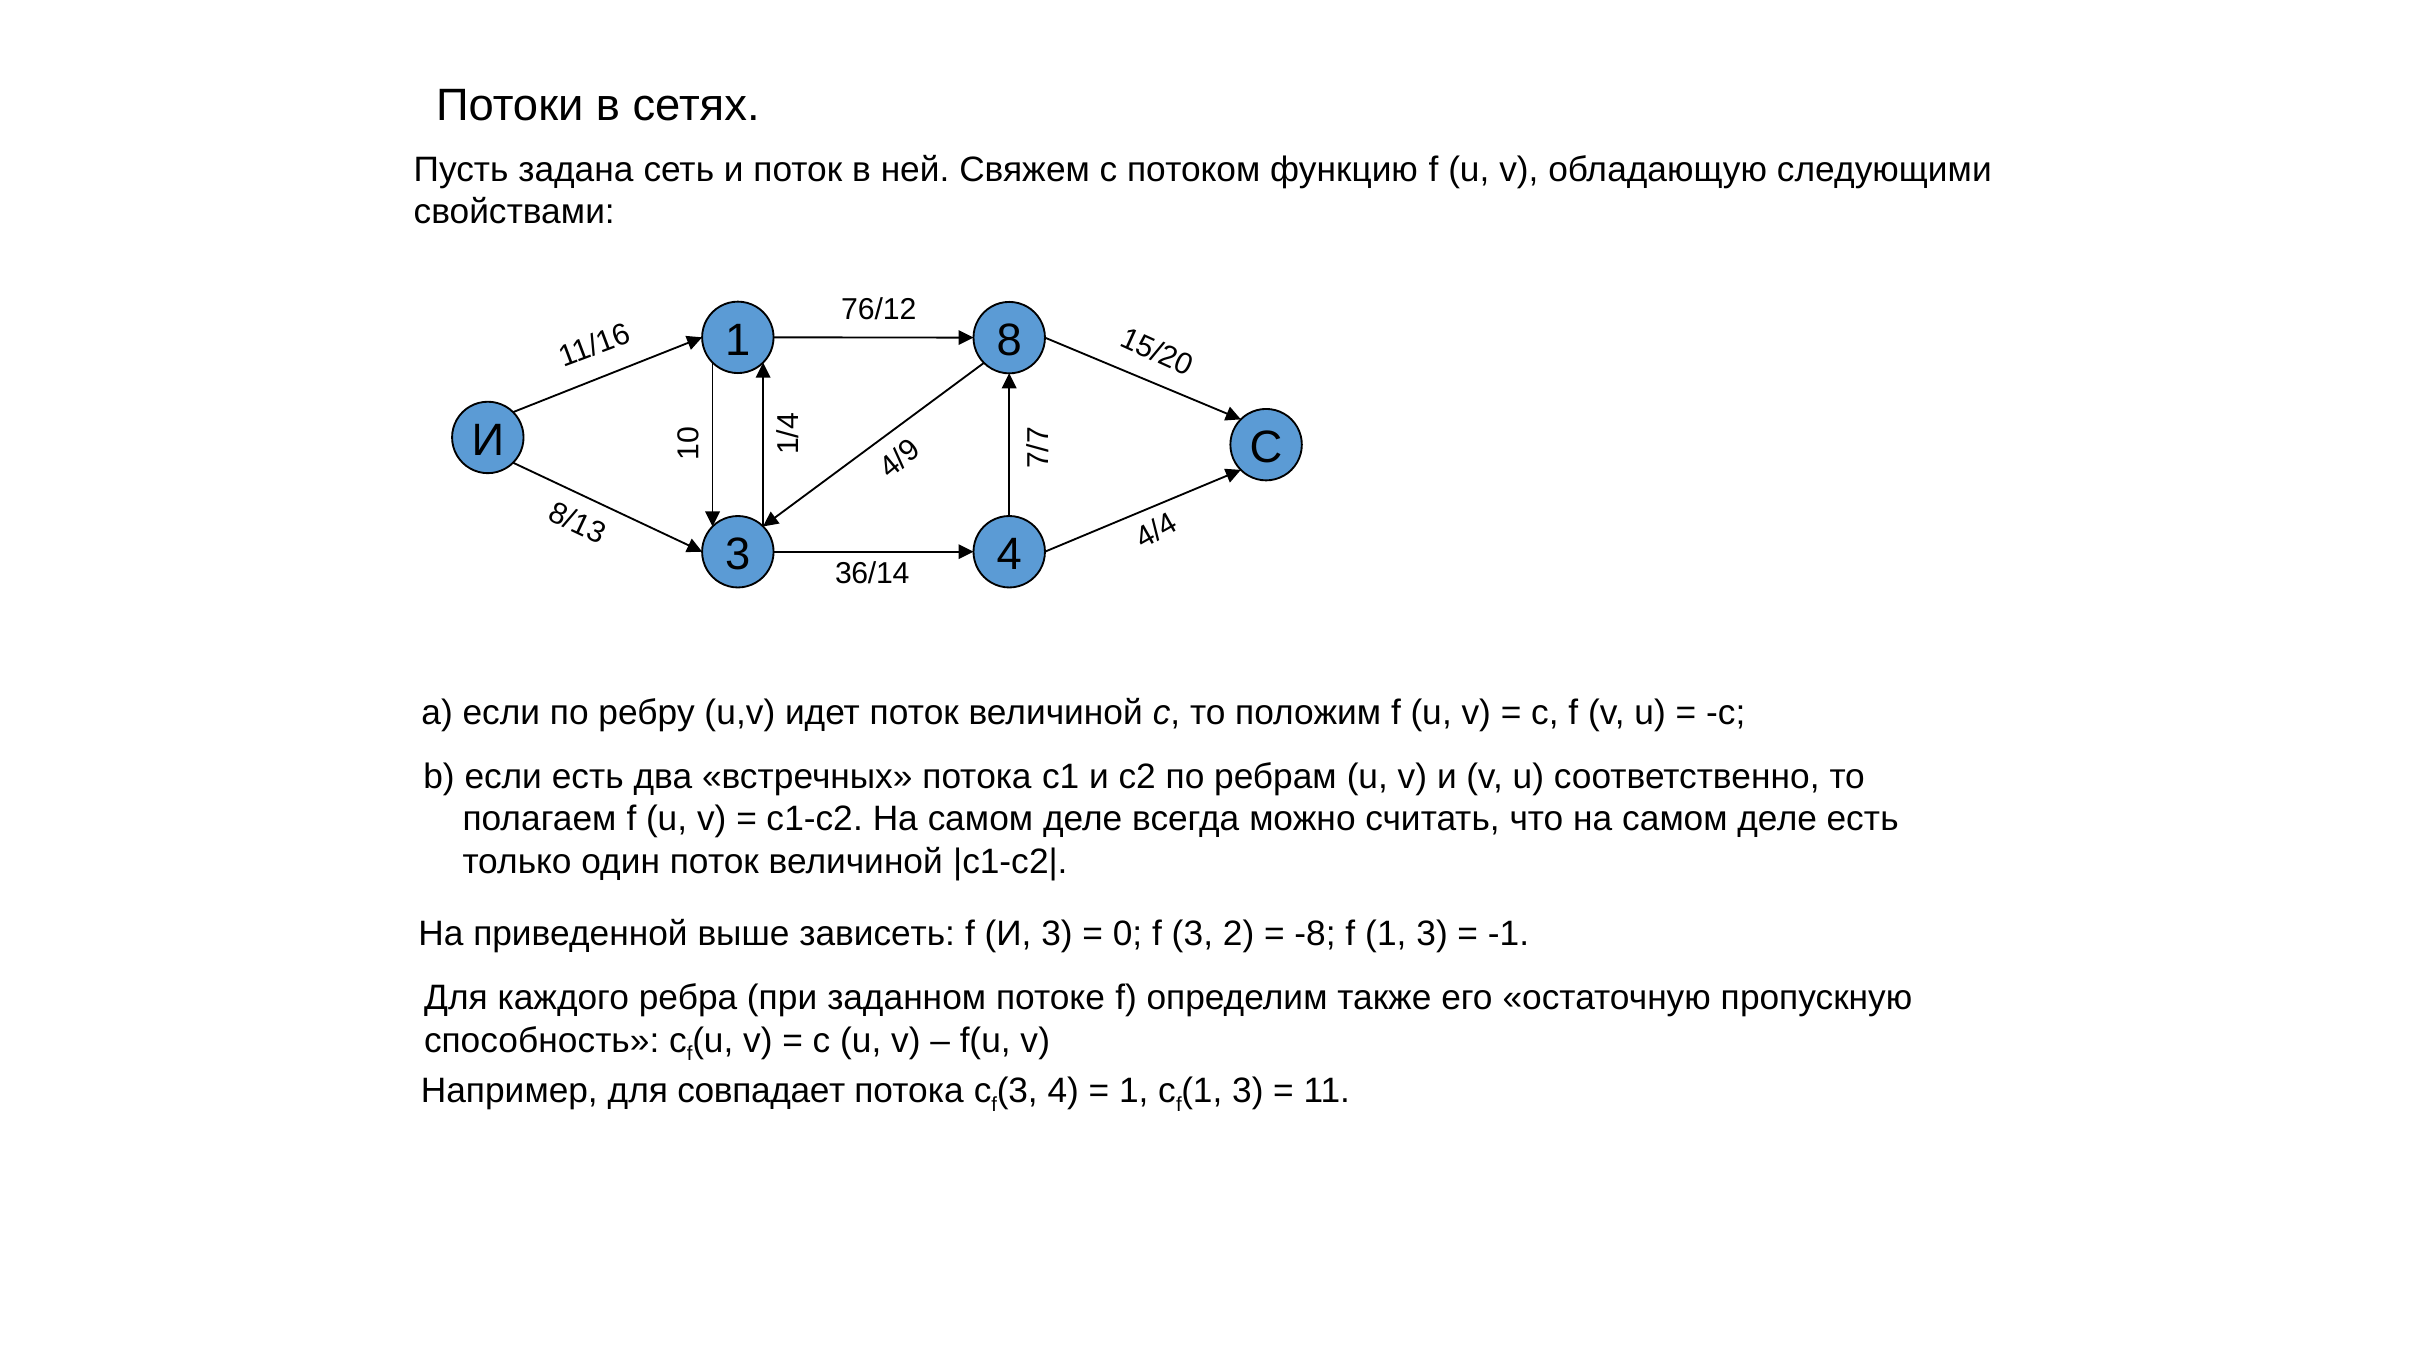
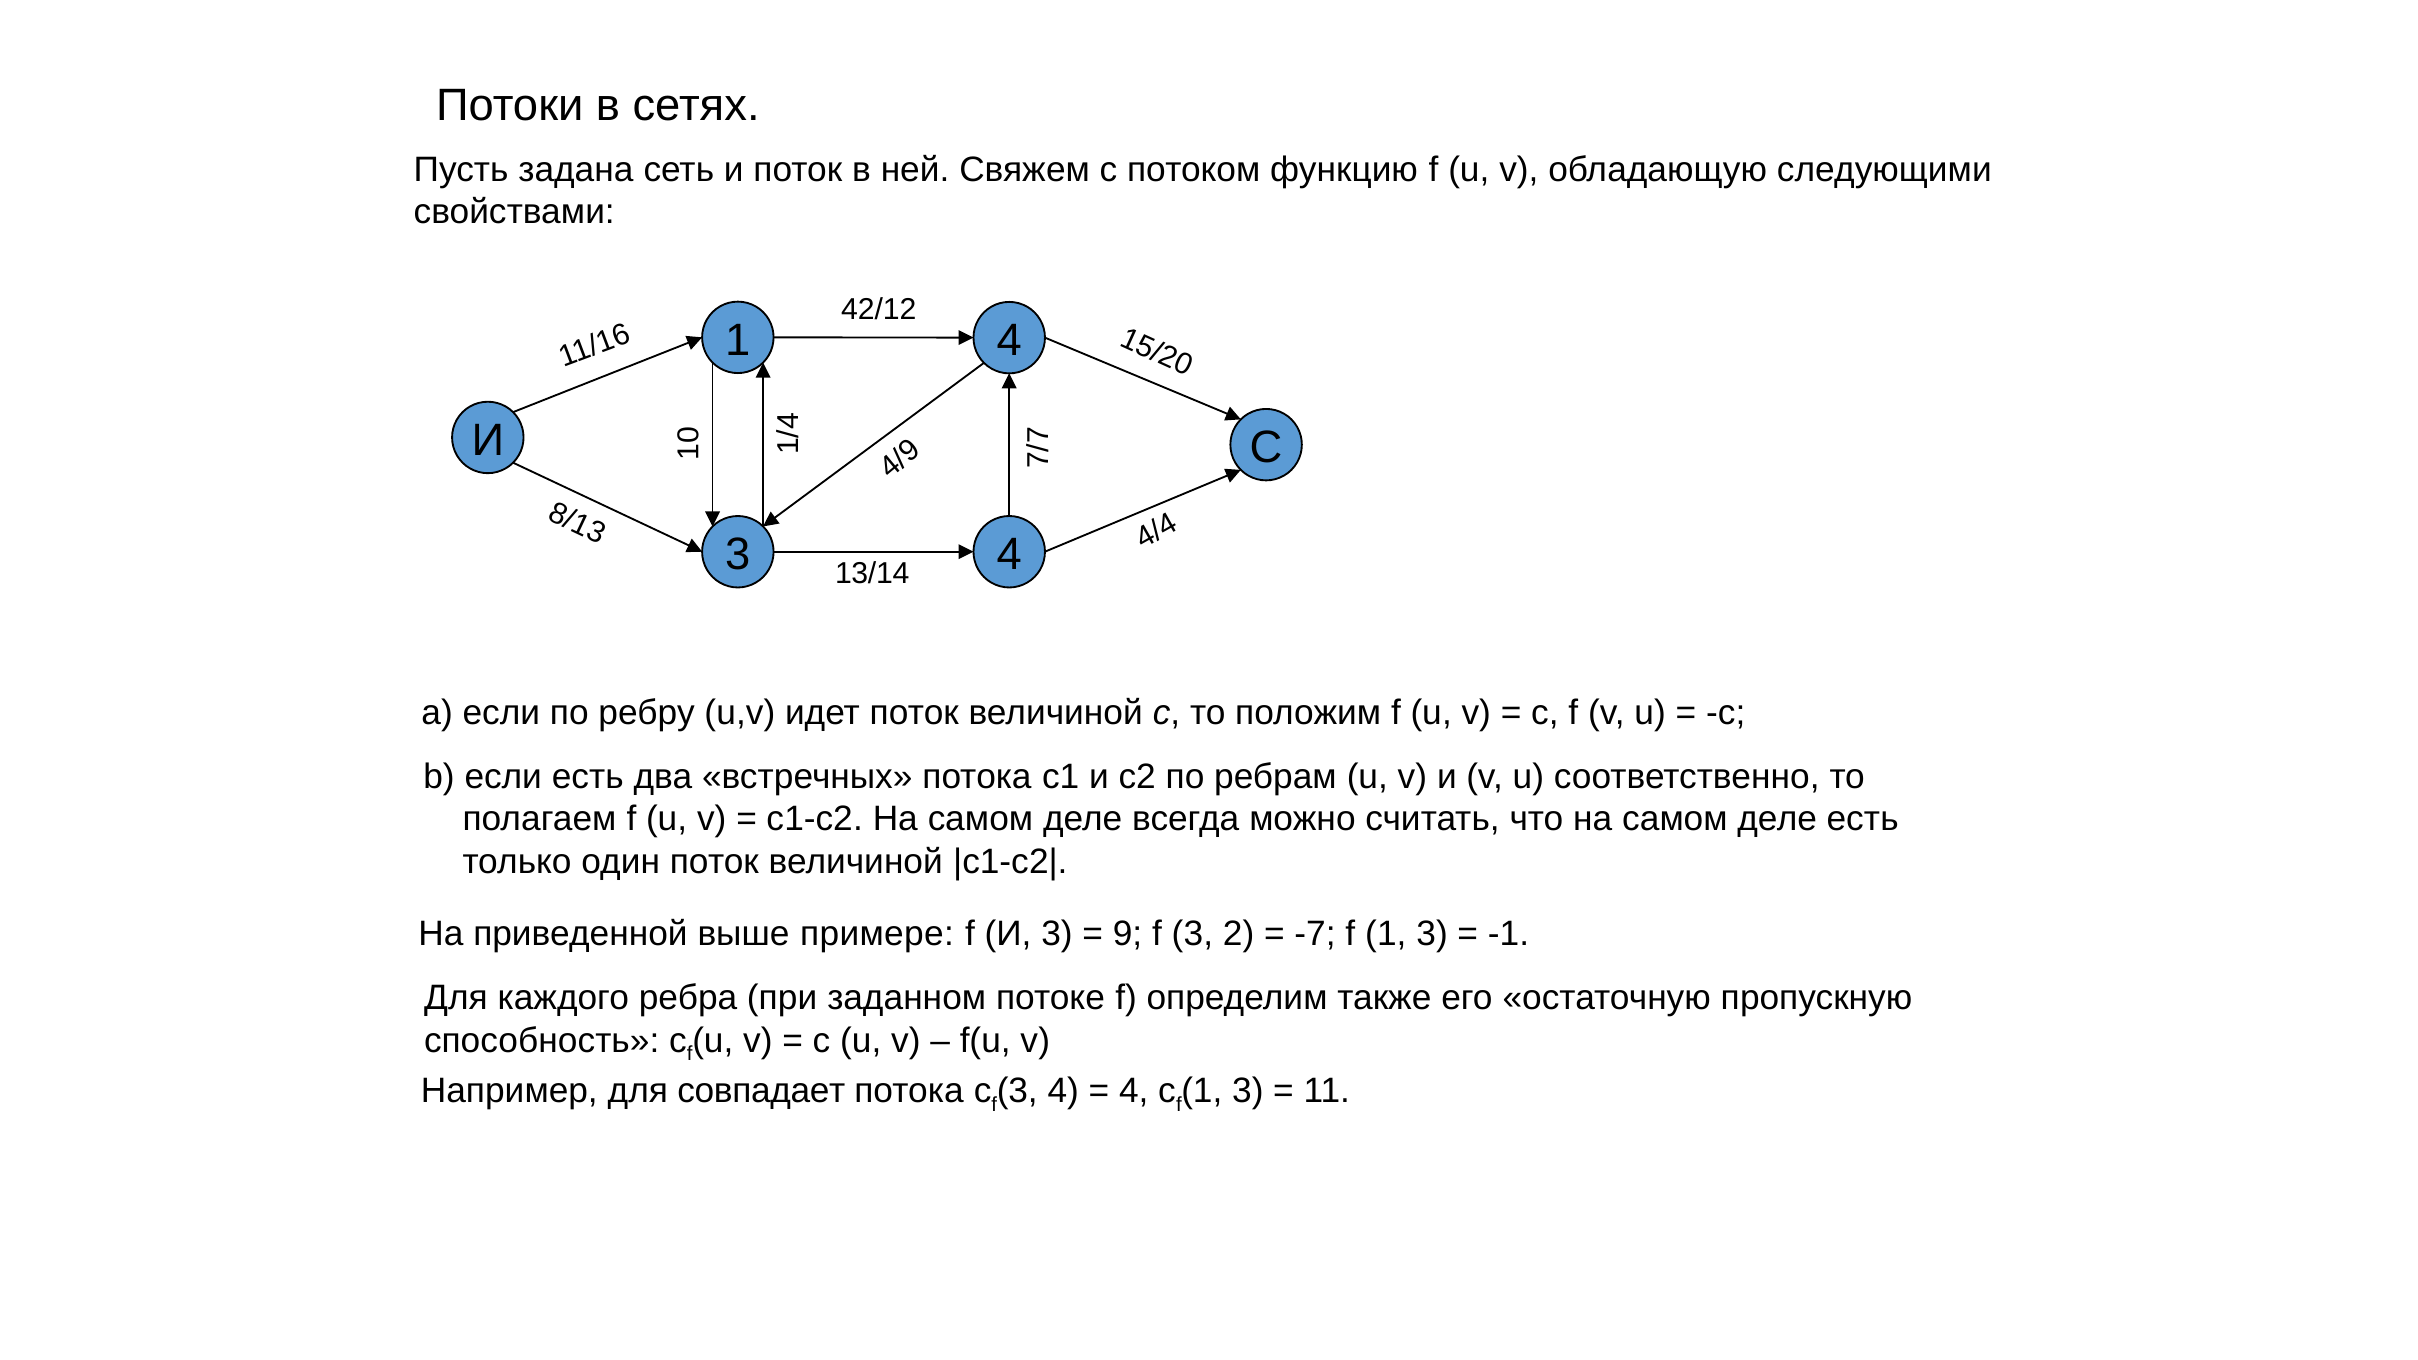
76/12: 76/12 -> 42/12 (879, 309)
1 8: 8 -> 4 (1009, 341)
36/14: 36/14 -> 13/14 (872, 573)
зависеть: зависеть -> примере (877, 934)
0: 0 -> 9 (1128, 934)
-8: -8 -> -7 (1315, 934)
1: 1 -> 4 (1134, 1091)
